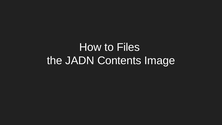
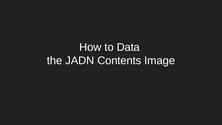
Files: Files -> Data (128, 47)
